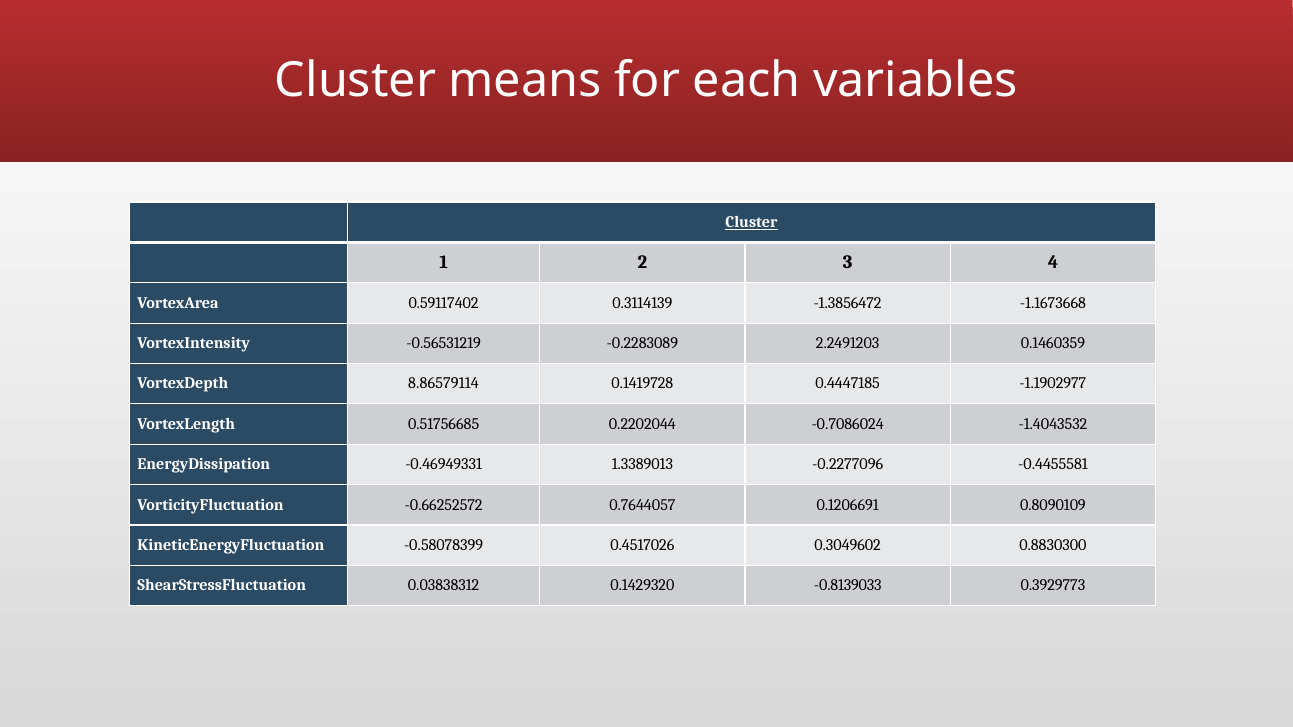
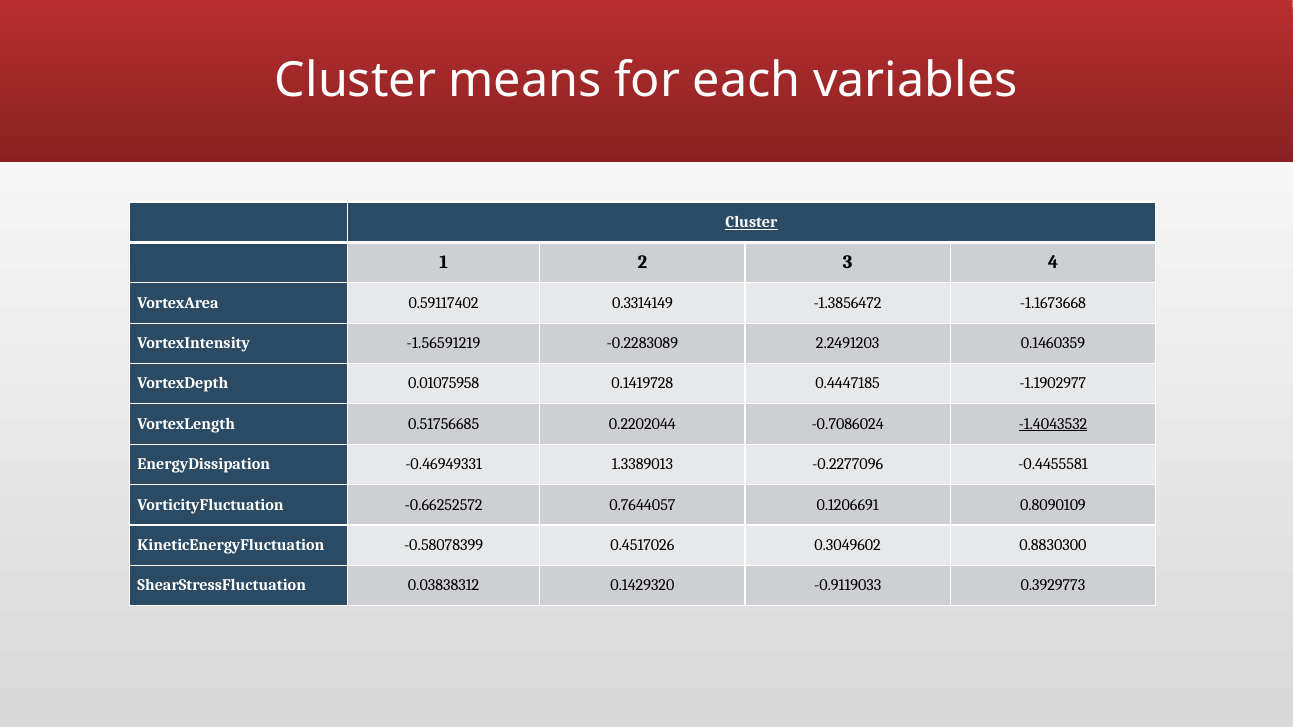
0.3114139: 0.3114139 -> 0.3314149 (642, 303)
-0.56531219: -0.56531219 -> -1.56591219 (444, 343)
8.86579114: 8.86579114 -> 0.01075958 (444, 384)
-1.4043532 underline: none -> present (1053, 424)
-0.8139033: -0.8139033 -> -0.9119033 (848, 586)
